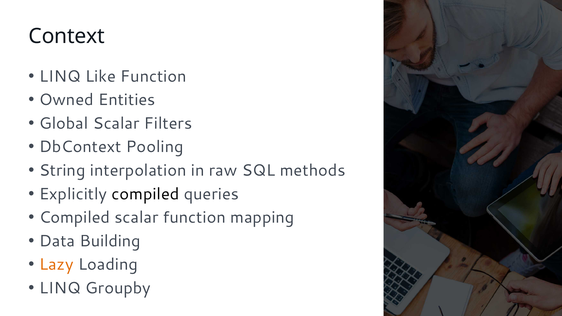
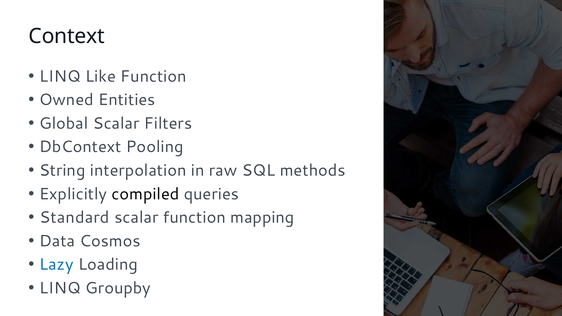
Compiled: Compiled -> Standard (74, 218)
Building: Building -> Cosmos (110, 241)
Lazy colour: orange -> blue (56, 265)
